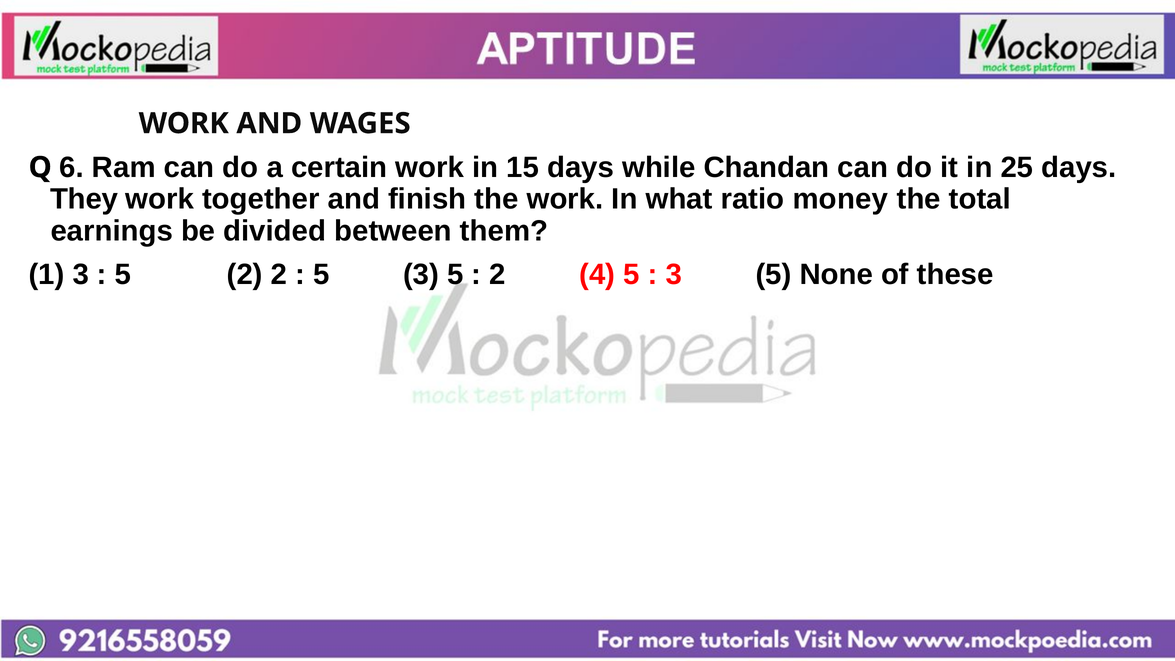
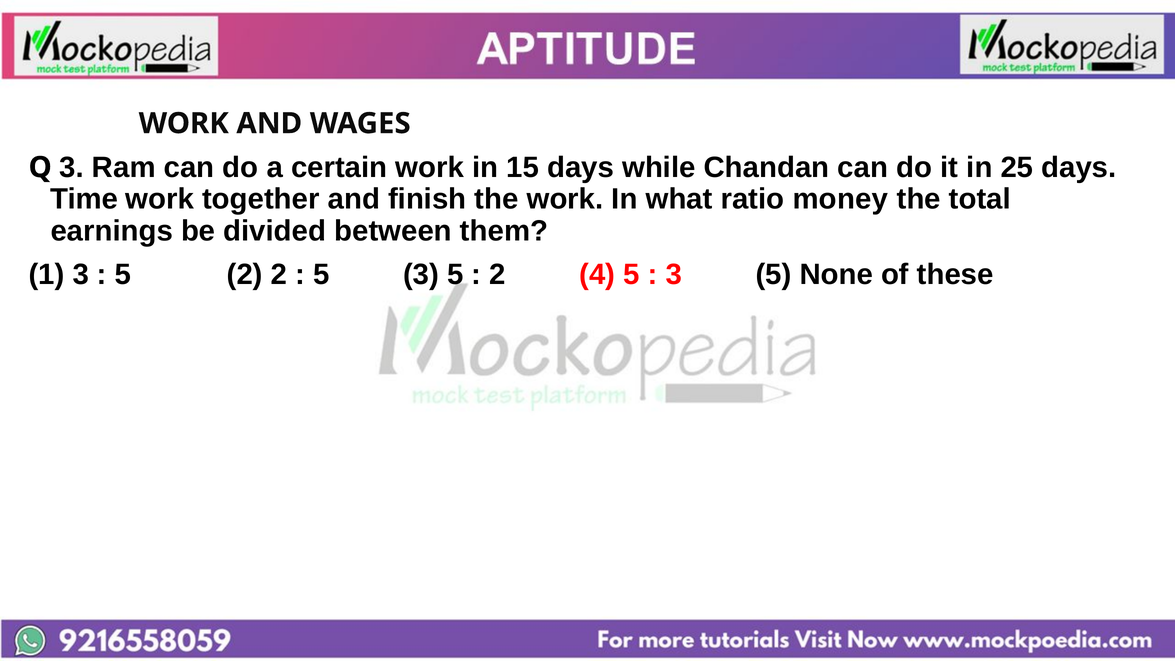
Q 6: 6 -> 3 (72, 167)
They: They -> Time (84, 199)
